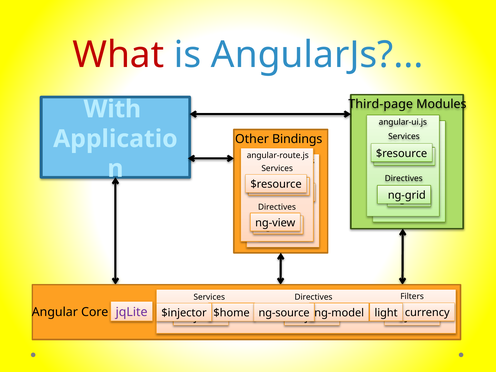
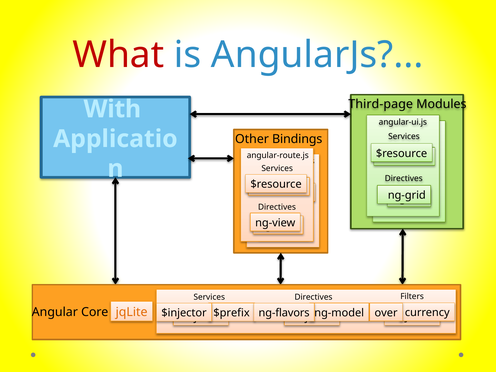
jqLite colour: purple -> orange (132, 312)
light: light -> over (386, 313)
$home: $home -> $prefix (232, 313)
ng-source: ng-source -> ng-flavors (284, 313)
